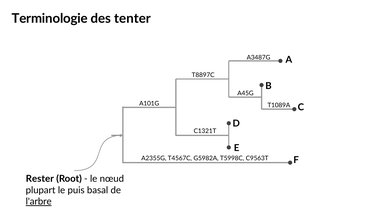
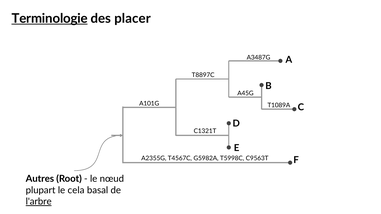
Terminologie underline: none -> present (50, 18)
tenter: tenter -> placer (133, 18)
Rester: Rester -> Autres (40, 179)
puis: puis -> cela (76, 190)
